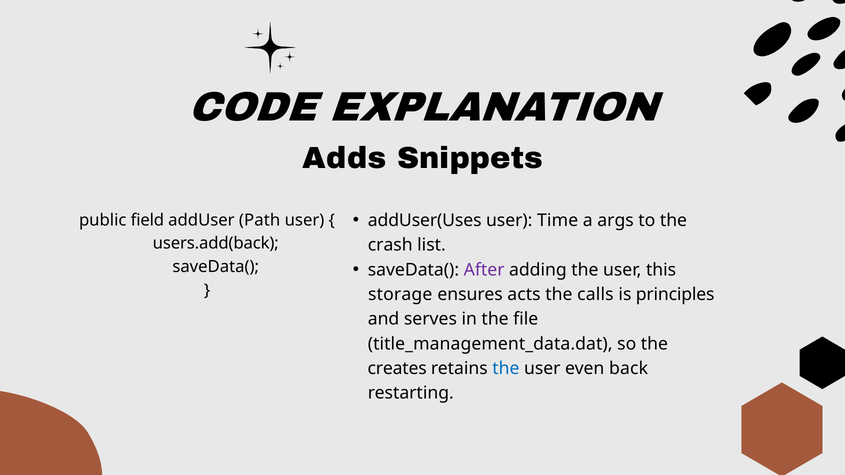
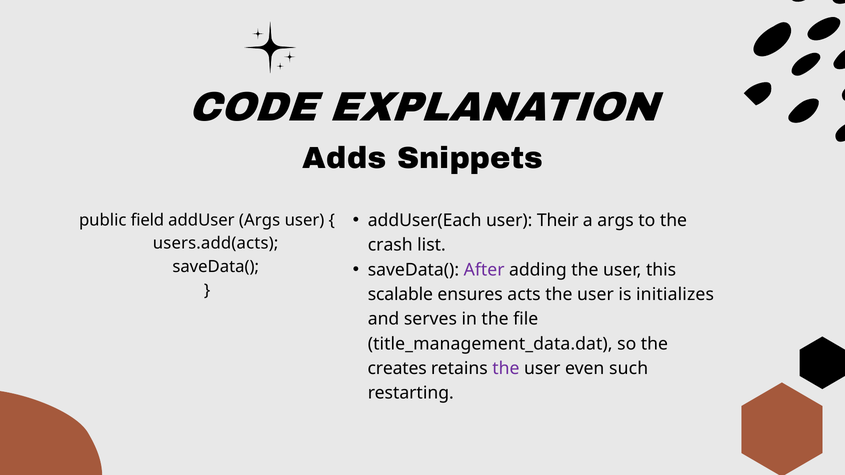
addUser(Uses: addUser(Uses -> addUser(Each (425, 221)
Time: Time -> Their (558, 221)
addUser Path: Path -> Args (260, 220)
users.add(back: users.add(back -> users.add(acts (216, 244)
storage: storage -> scalable (400, 295)
calls: calls -> user (595, 295)
principles: principles -> initializes (675, 295)
the colour: blue -> purple (506, 369)
back: back -> such (629, 369)
